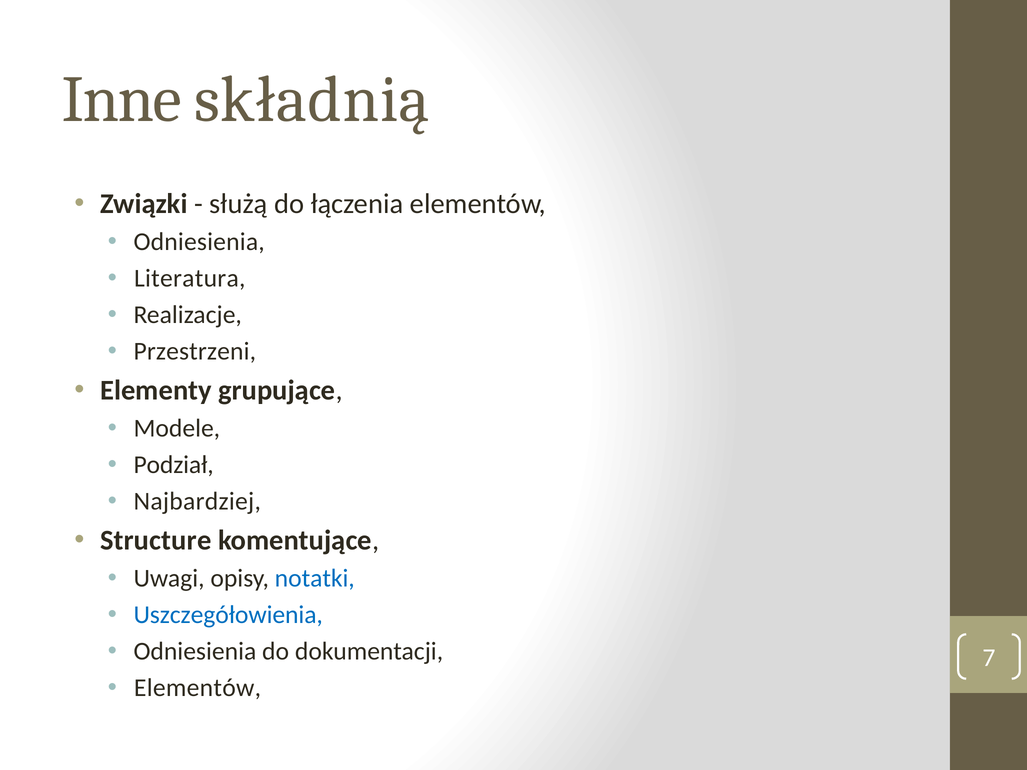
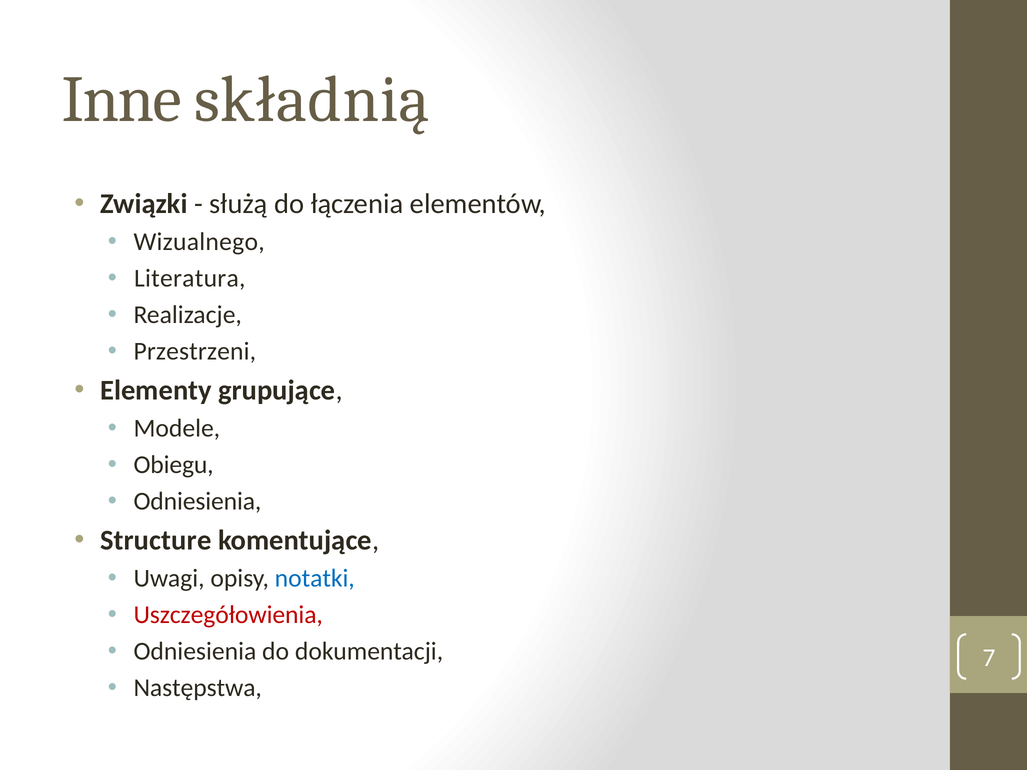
Odniesienia: Odniesienia -> Wizualnego (199, 242)
Podział: Podział -> Obiegu (174, 465)
Najbardziej: Najbardziej -> Odniesienia (197, 502)
Uszczegółowienia colour: blue -> red (228, 615)
Elementów: Elementów -> Następstwa (198, 688)
